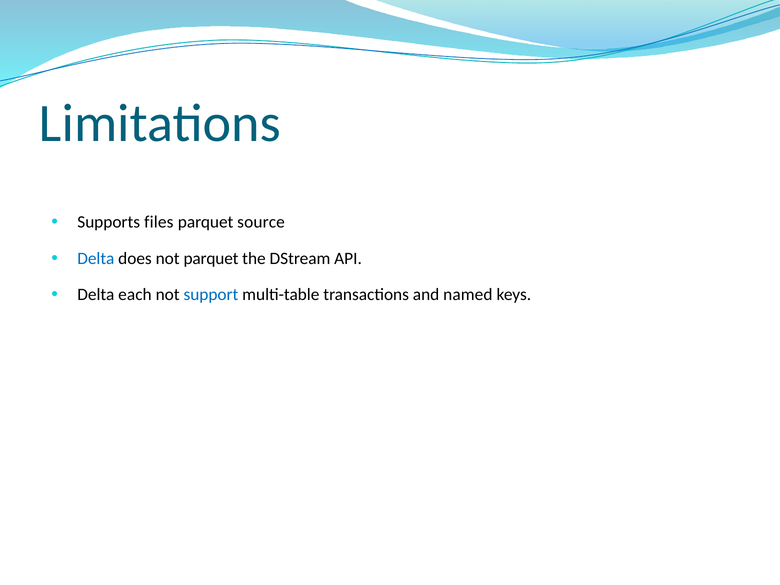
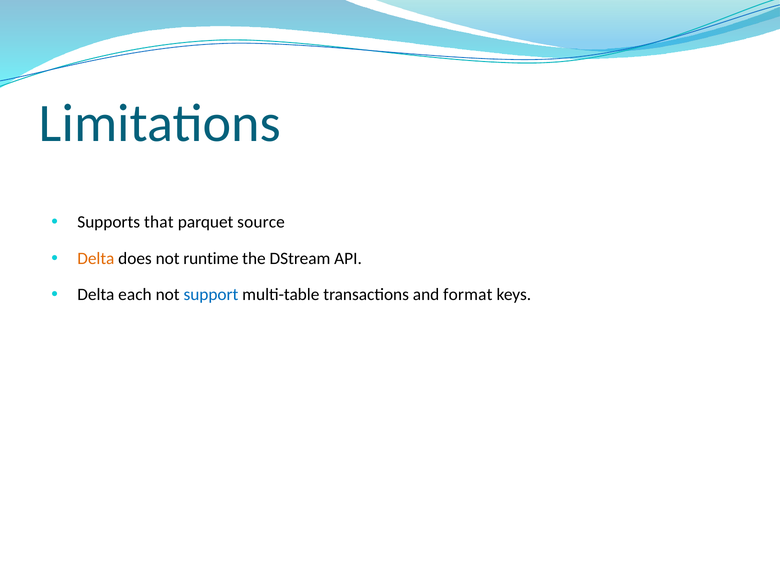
files: files -> that (159, 222)
Delta colour: blue -> orange (96, 258)
not parquet: parquet -> runtime (211, 258)
named: named -> format (468, 294)
